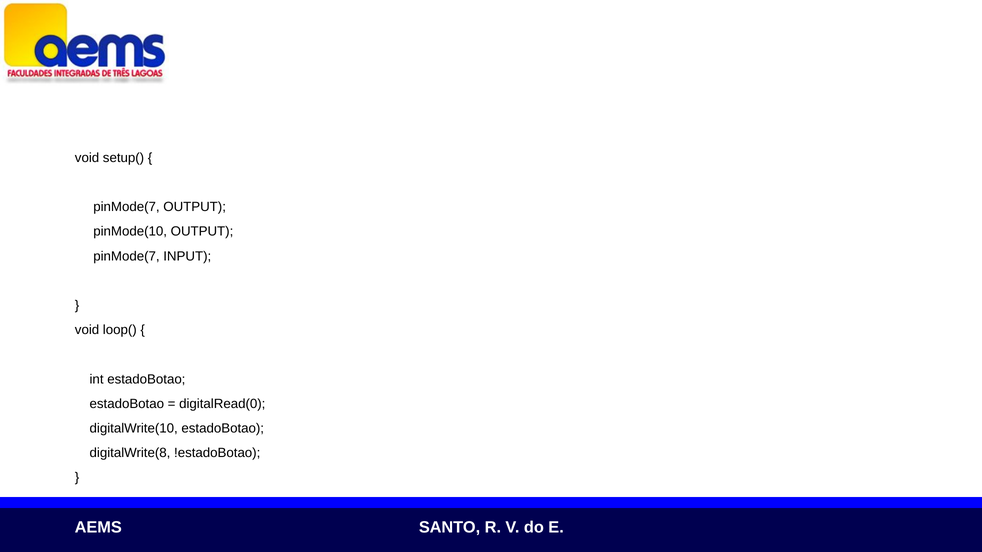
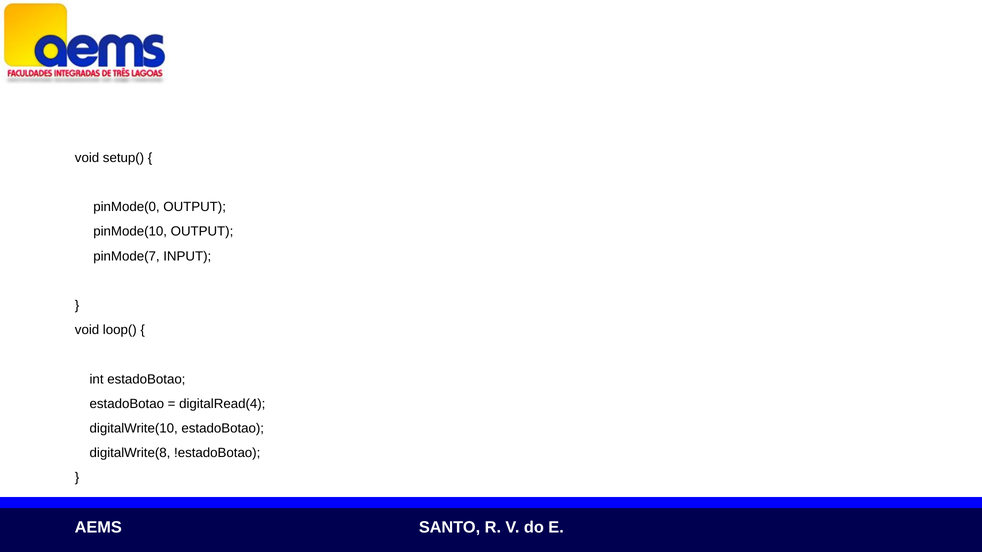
pinMode(7: pinMode(7 -> pinMode(0 (126, 207)
digitalRead(0: digitalRead(0 -> digitalRead(4 (222, 404)
